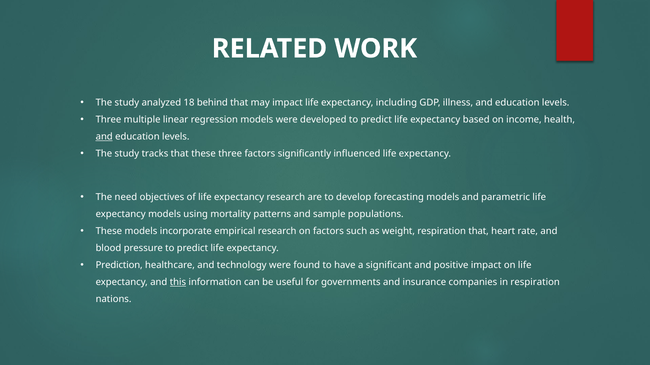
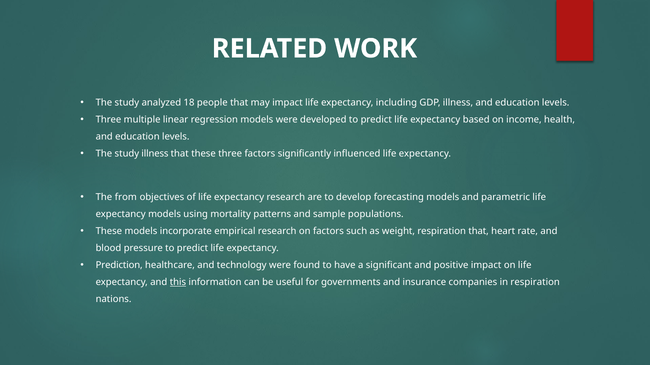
behind: behind -> people (212, 103)
and underline: present -> none (104, 137)
study tracks: tracks -> illness (155, 154)
need: need -> from (126, 197)
